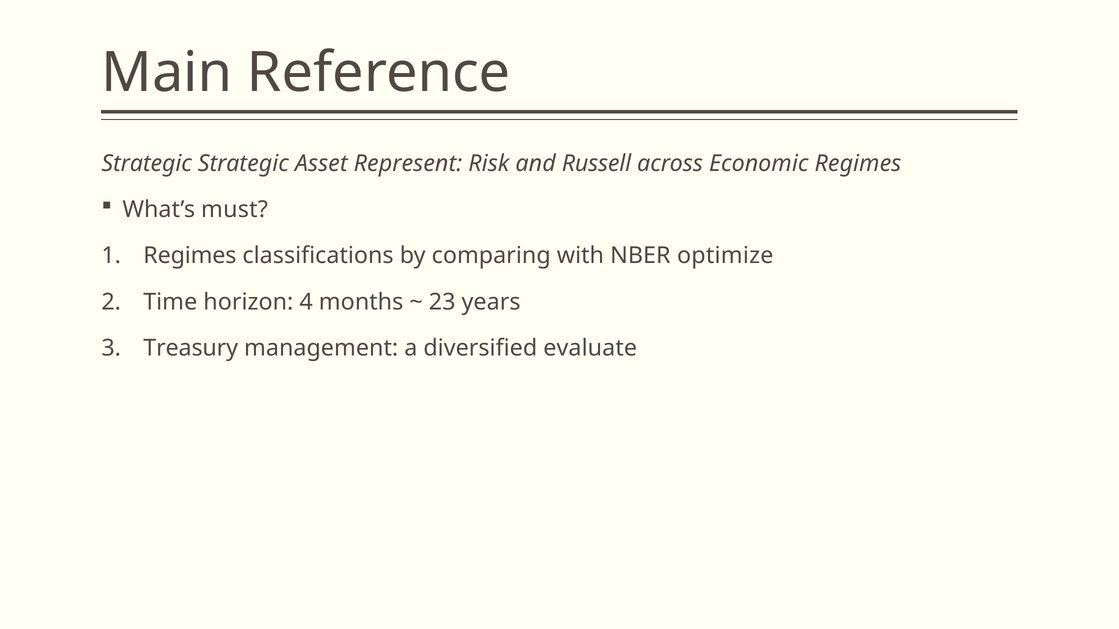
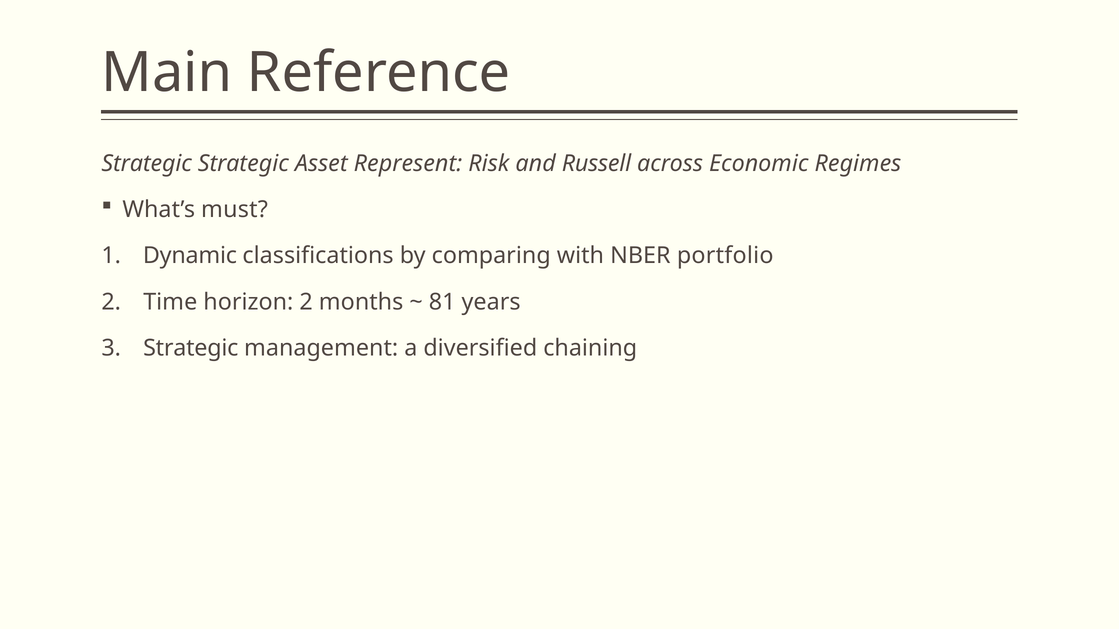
Regimes: Regimes -> Dynamic (190, 256)
optimize: optimize -> portfolio (725, 256)
horizon 4: 4 -> 2 (306, 302)
23: 23 -> 81 (442, 302)
Treasury: Treasury -> Strategic (191, 348)
evaluate: evaluate -> chaining (590, 348)
